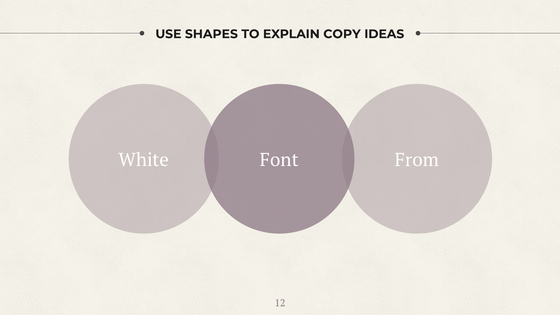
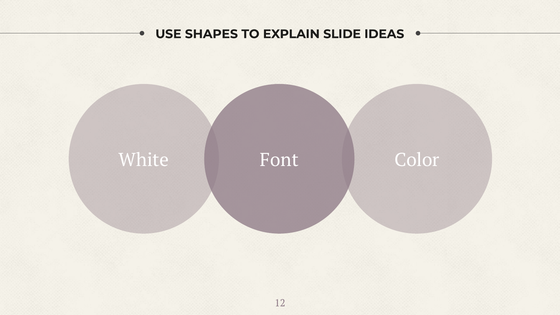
COPY: COPY -> SLIDE (342, 34)
From: From -> Color (417, 160)
